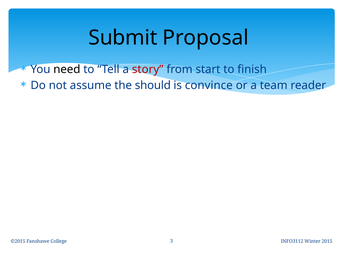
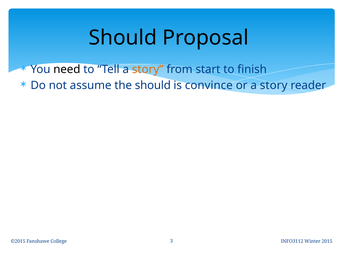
Submit: Submit -> Should (123, 38)
story colour: red -> orange (148, 69)
or a team: team -> story (274, 85)
